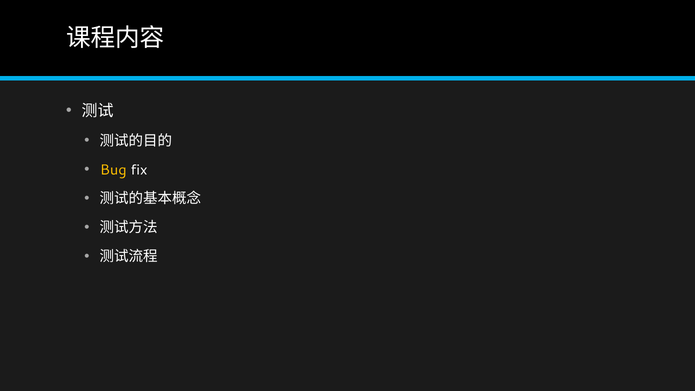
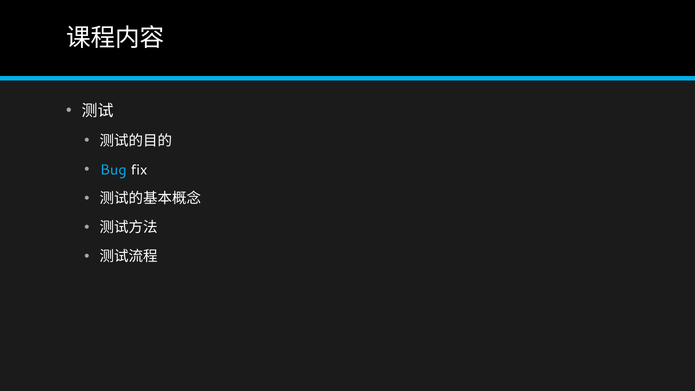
Bug colour: yellow -> light blue (113, 170)
